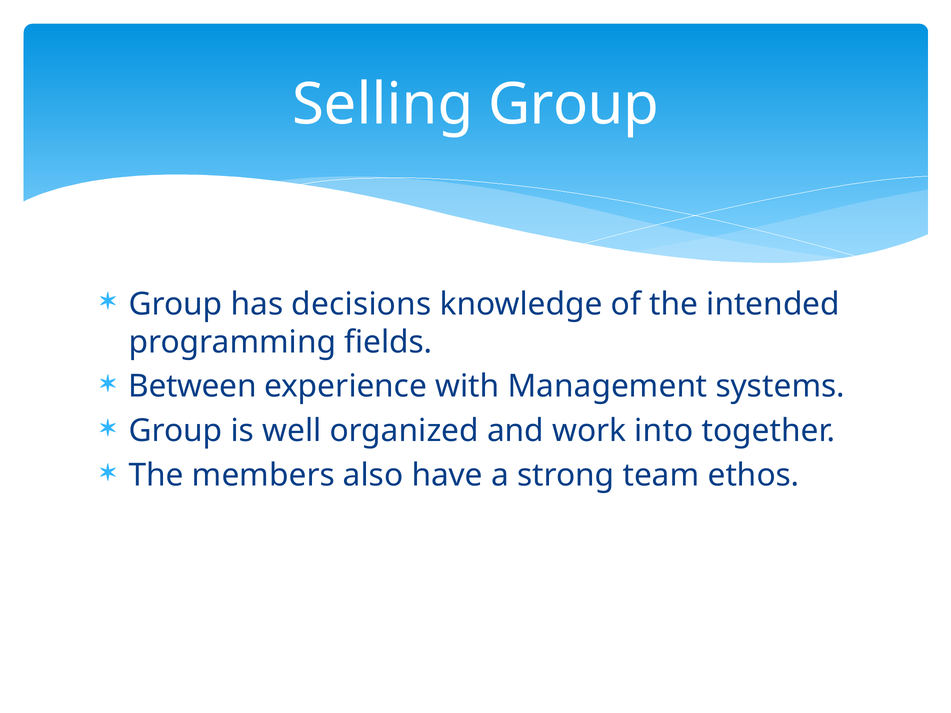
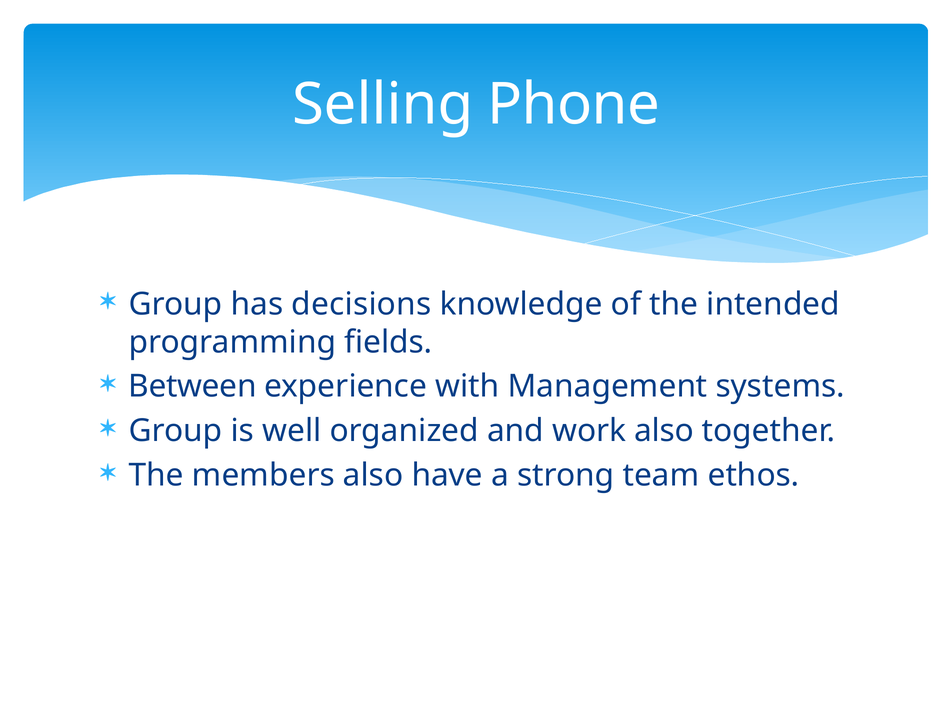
Selling Group: Group -> Phone (574, 104)
work into: into -> also (664, 431)
